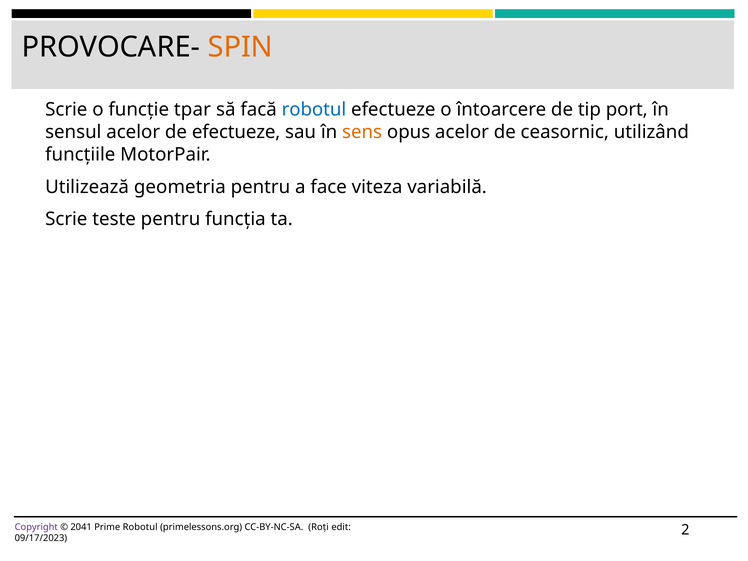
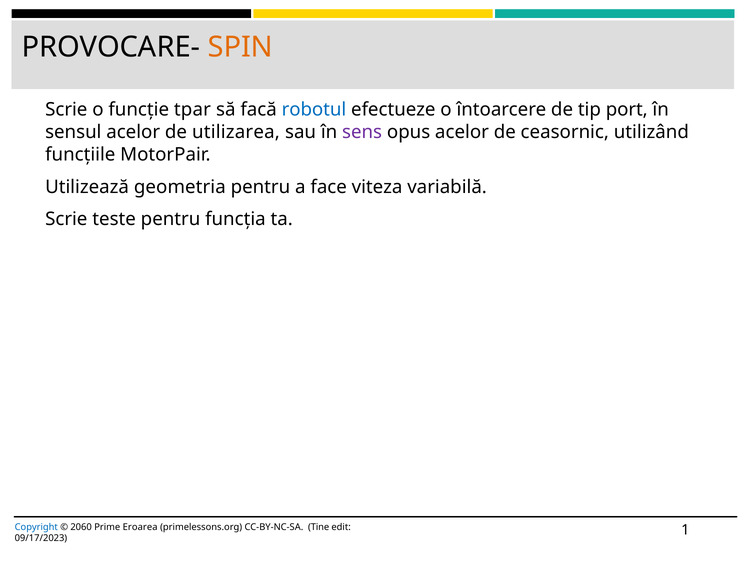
de efectueze: efectueze -> utilizarea (236, 132)
sens colour: orange -> purple (362, 132)
Copyright colour: purple -> blue (36, 527)
2041: 2041 -> 2060 (81, 527)
Prime Robotul: Robotul -> Eroarea (140, 527)
Roți: Roți -> Tine (319, 527)
2: 2 -> 1 (685, 530)
